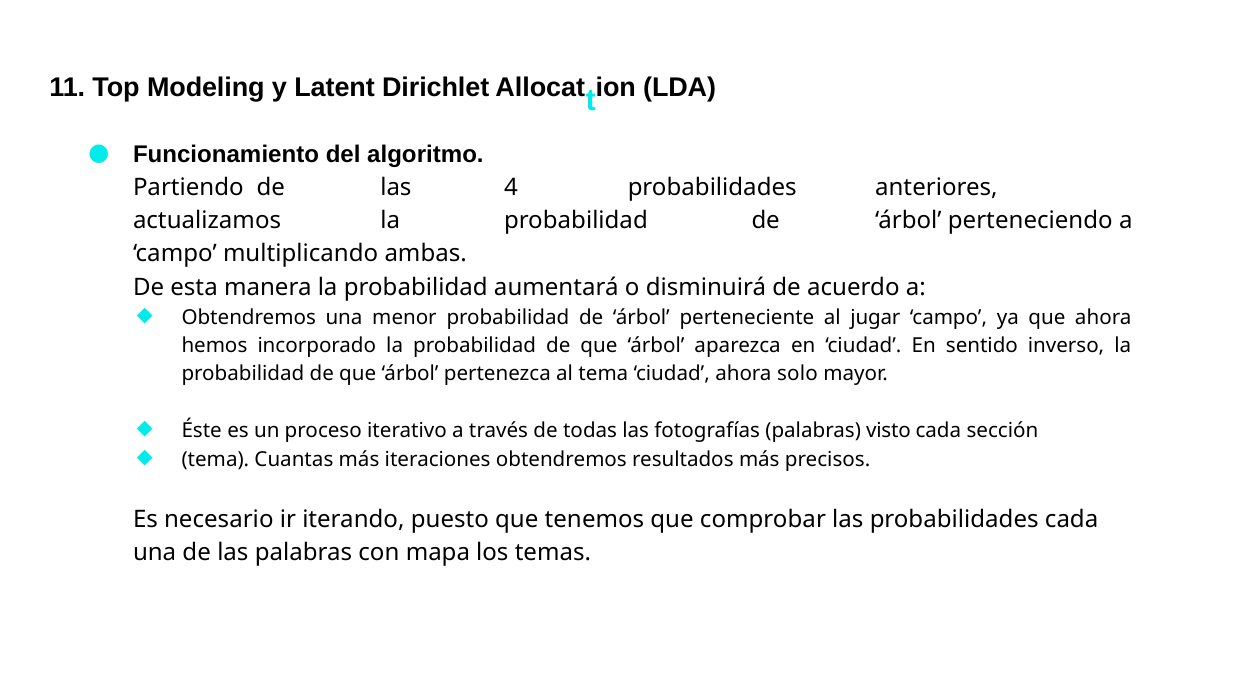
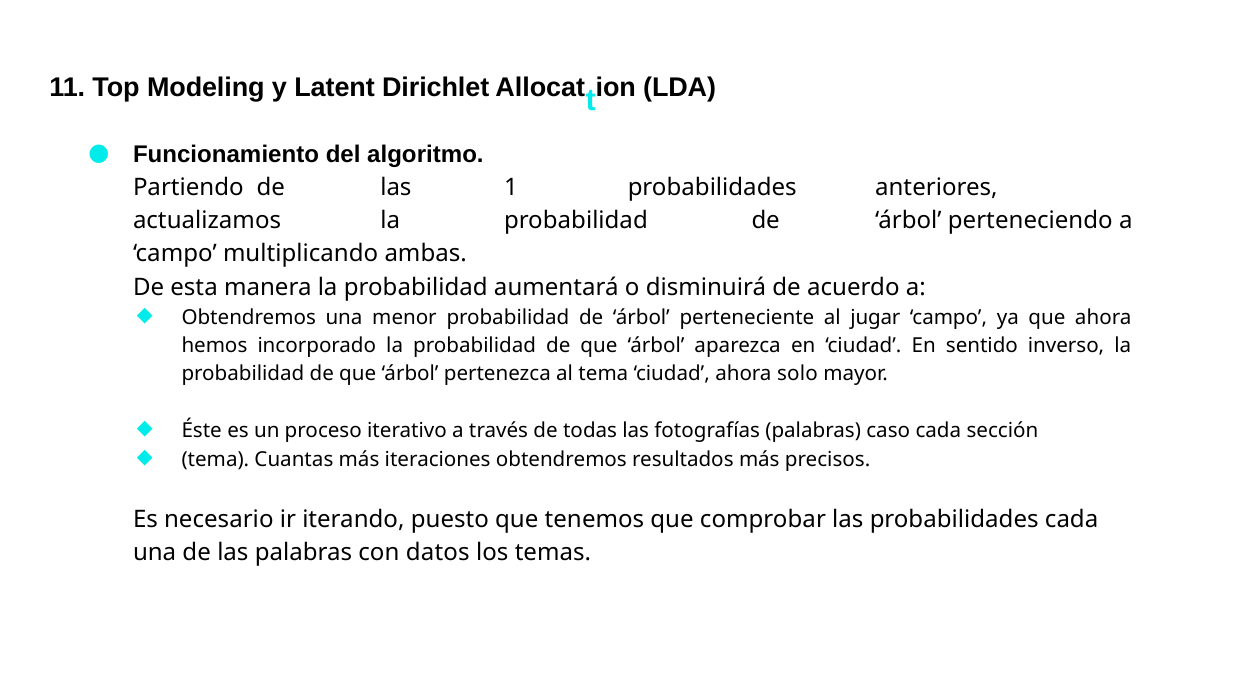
4: 4 -> 1 (511, 188)
visto: visto -> caso (888, 431)
mapa: mapa -> datos (438, 552)
